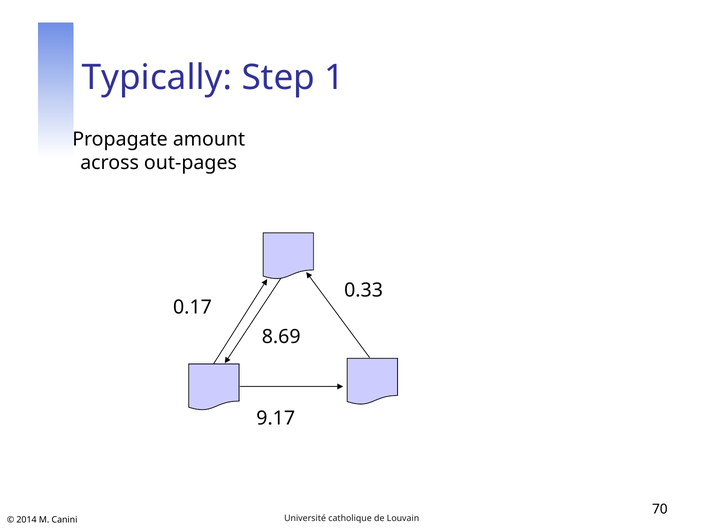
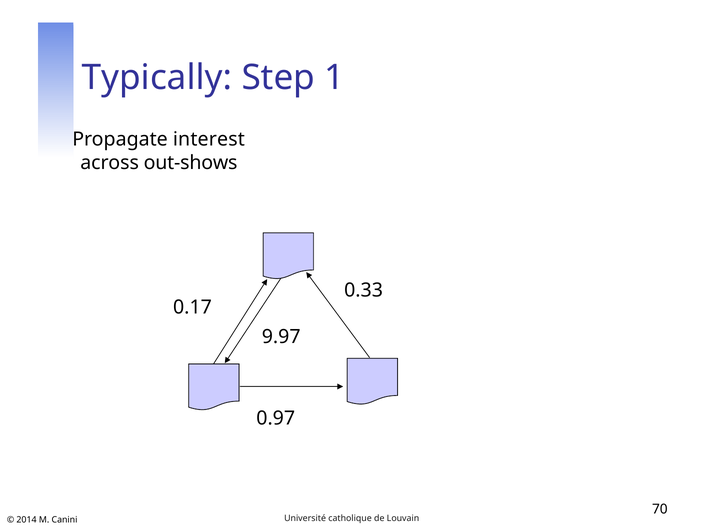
amount: amount -> interest (209, 139)
out-pages: out-pages -> out-shows (191, 163)
8.69: 8.69 -> 9.97 (281, 337)
9.17: 9.17 -> 0.97 (276, 418)
